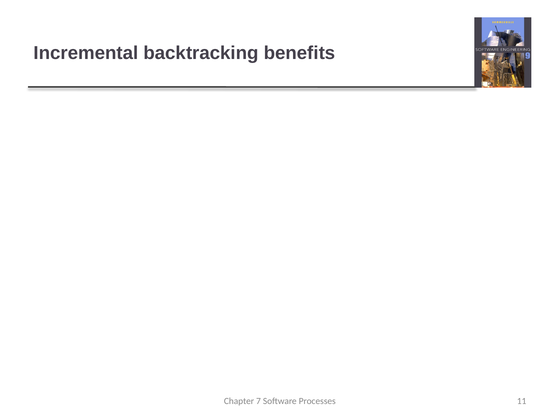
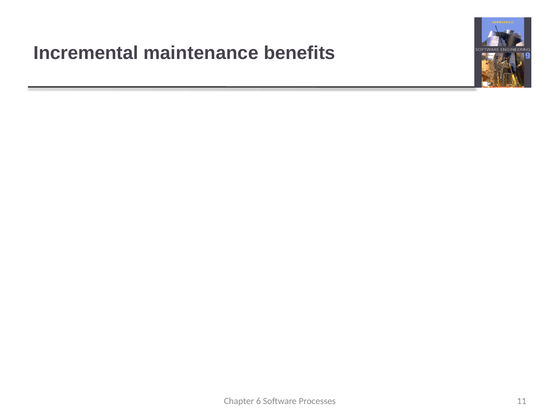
backtracking: backtracking -> maintenance (201, 53)
7: 7 -> 6 (258, 401)
